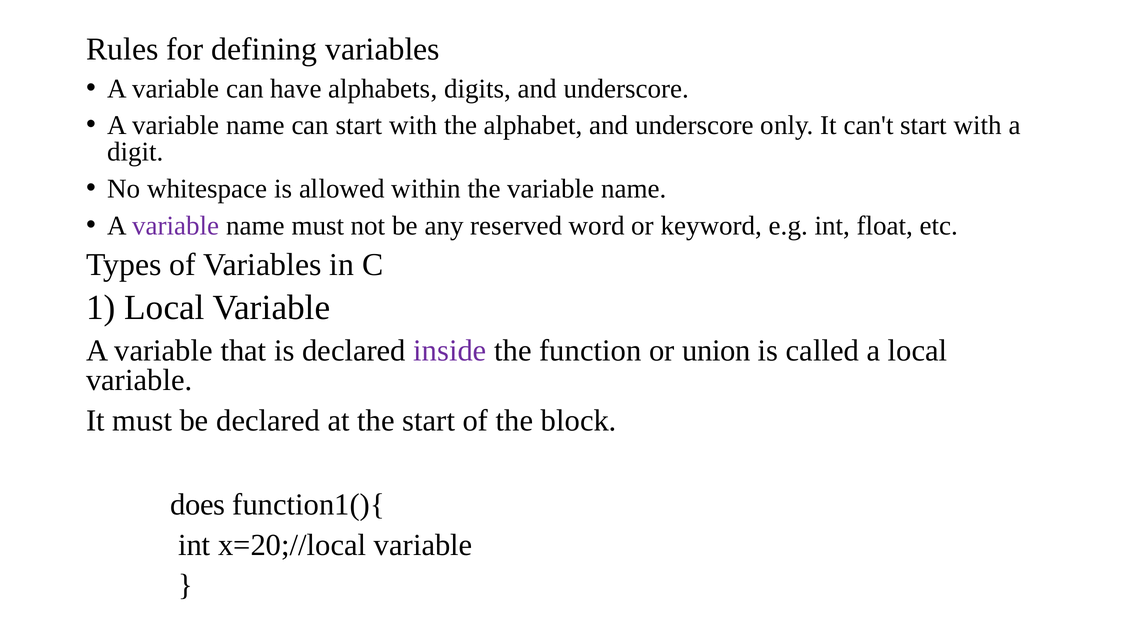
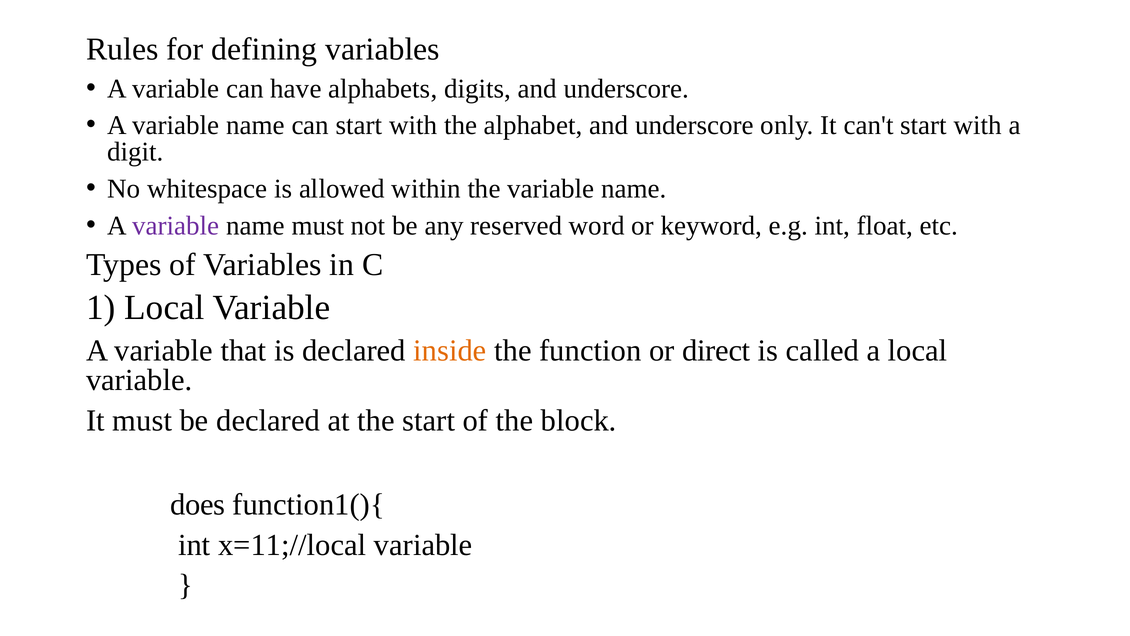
inside colour: purple -> orange (450, 350)
union: union -> direct (716, 350)
x=20;//local: x=20;//local -> x=11;//local (292, 545)
